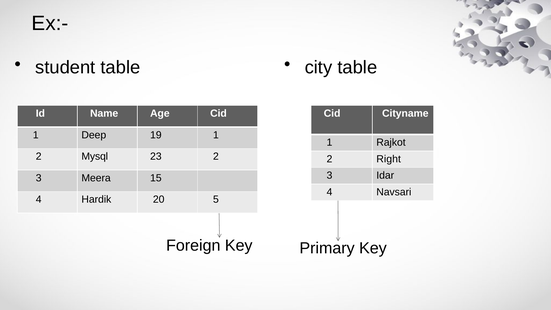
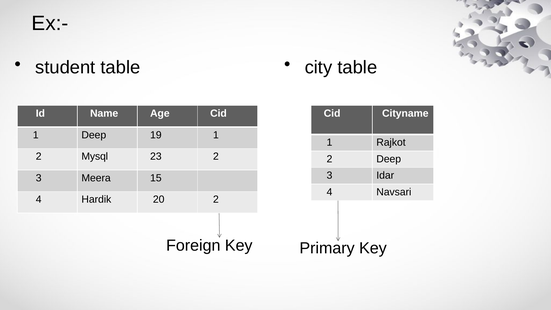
2 Right: Right -> Deep (389, 159)
20 5: 5 -> 2 (216, 200)
